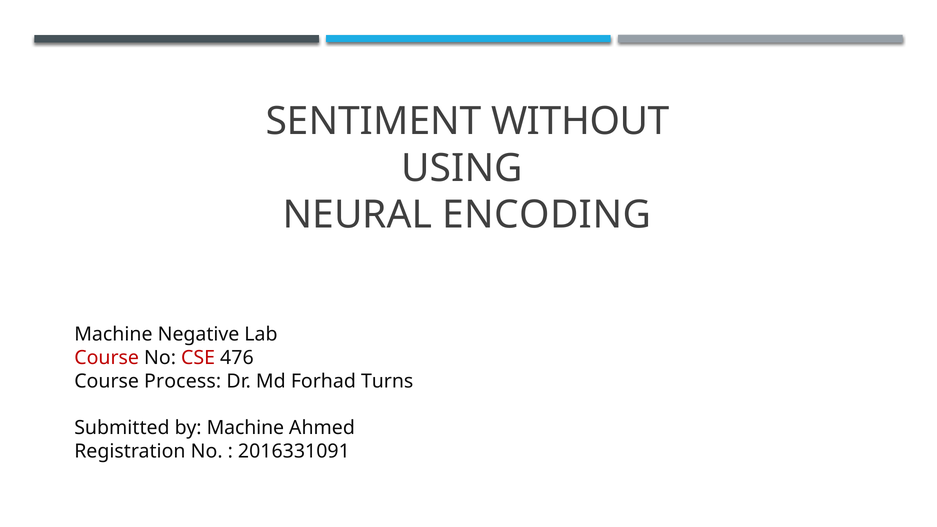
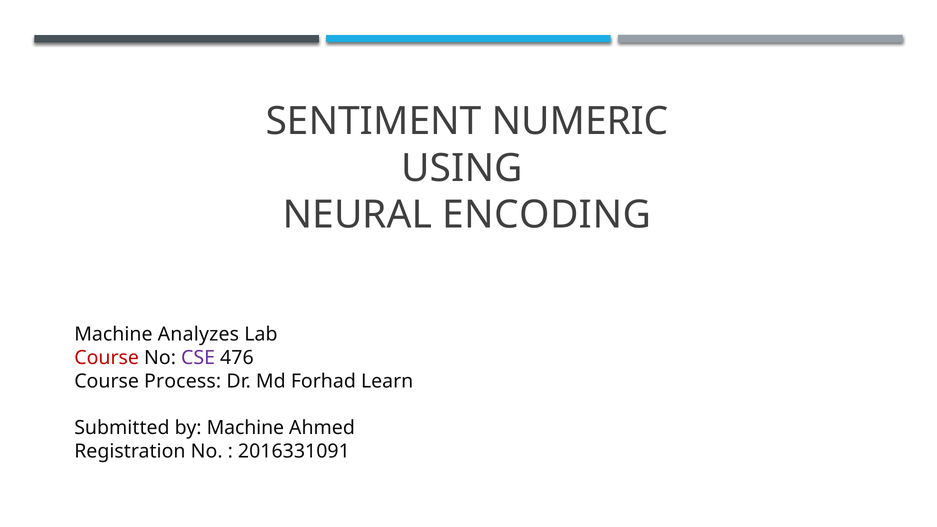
WITHOUT: WITHOUT -> NUMERIC (580, 121)
Negative: Negative -> Analyzes (198, 334)
CSE colour: red -> purple (198, 358)
Turns: Turns -> Learn (387, 381)
